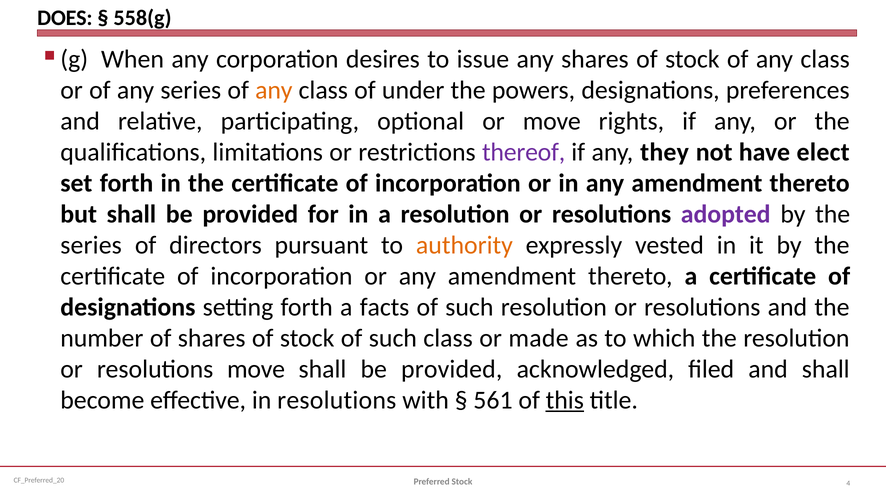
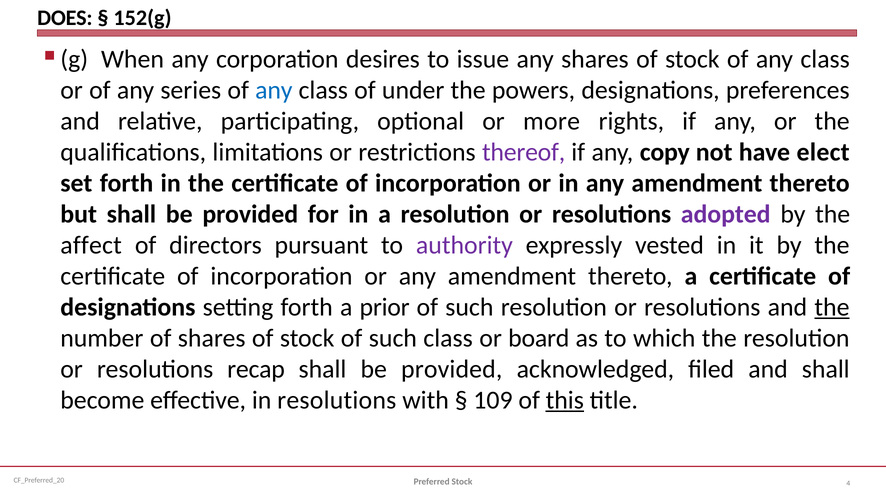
558(g: 558(g -> 152(g (142, 18)
any colour: orange -> blue (274, 90)
or move: move -> more (552, 121)
they: they -> copy (665, 152)
series: series -> affect (91, 246)
authority colour: orange -> purple (464, 246)
facts: facts -> prior (385, 308)
the underline: none -> present (832, 308)
made: made -> board (539, 339)
resolutions move: move -> recap (256, 370)
561: 561 -> 109 (493, 401)
